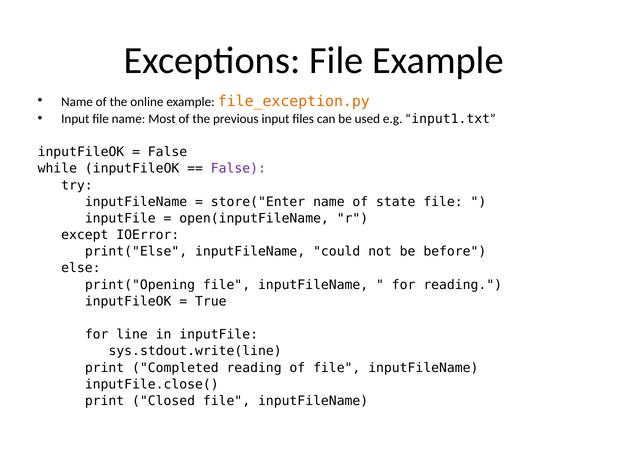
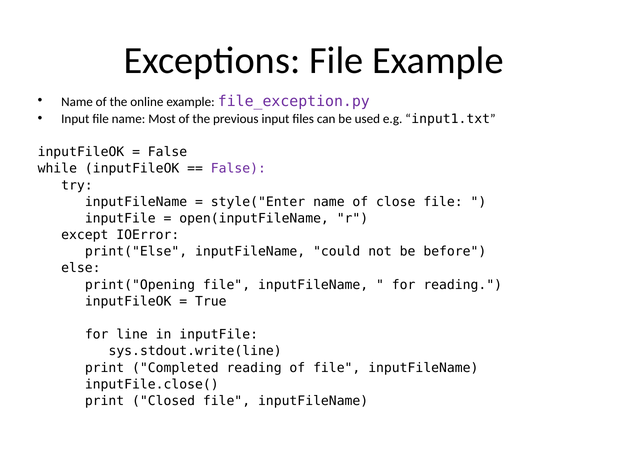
file_exception.py colour: orange -> purple (294, 101)
store("Enter: store("Enter -> style("Enter (258, 202)
state: state -> close (396, 202)
